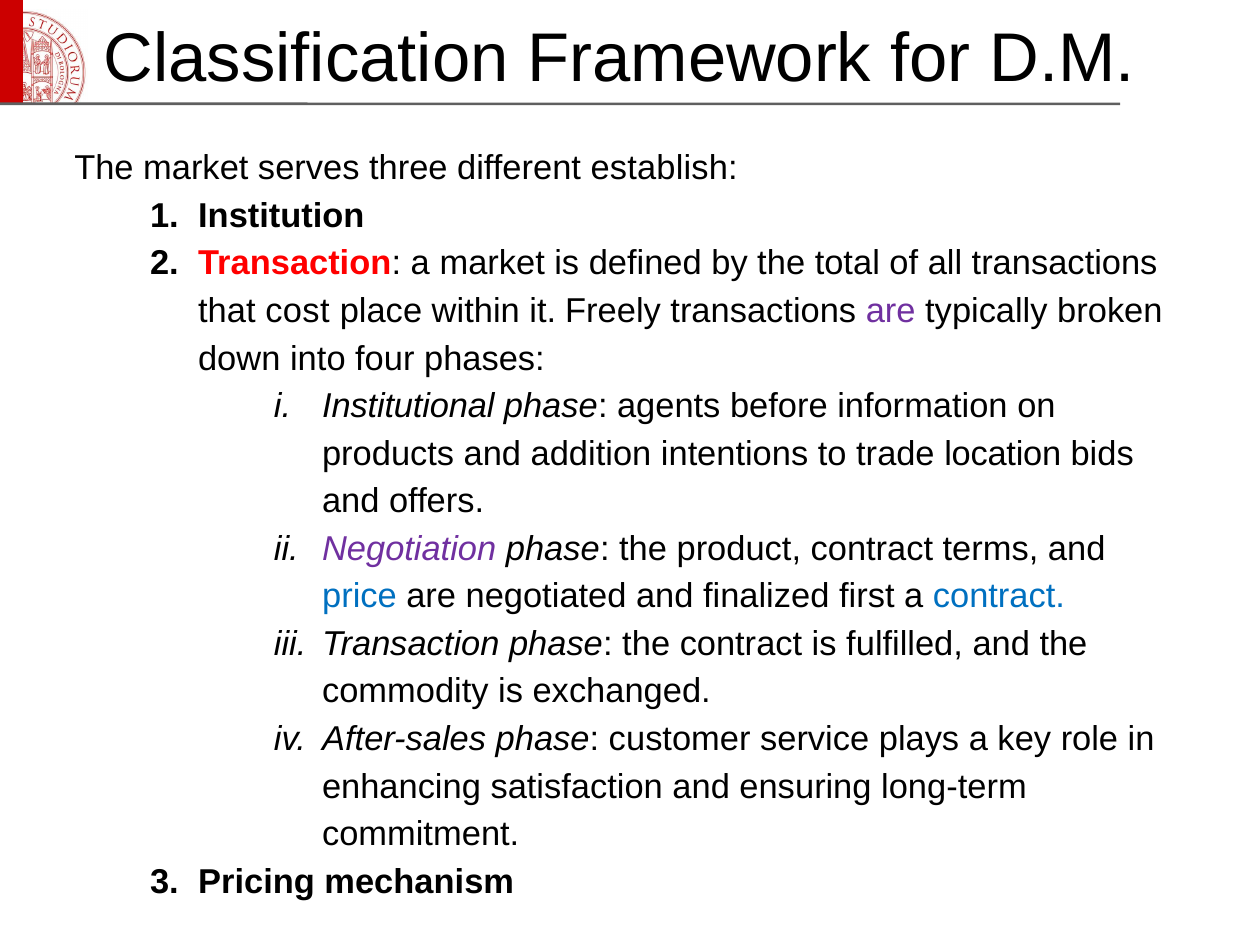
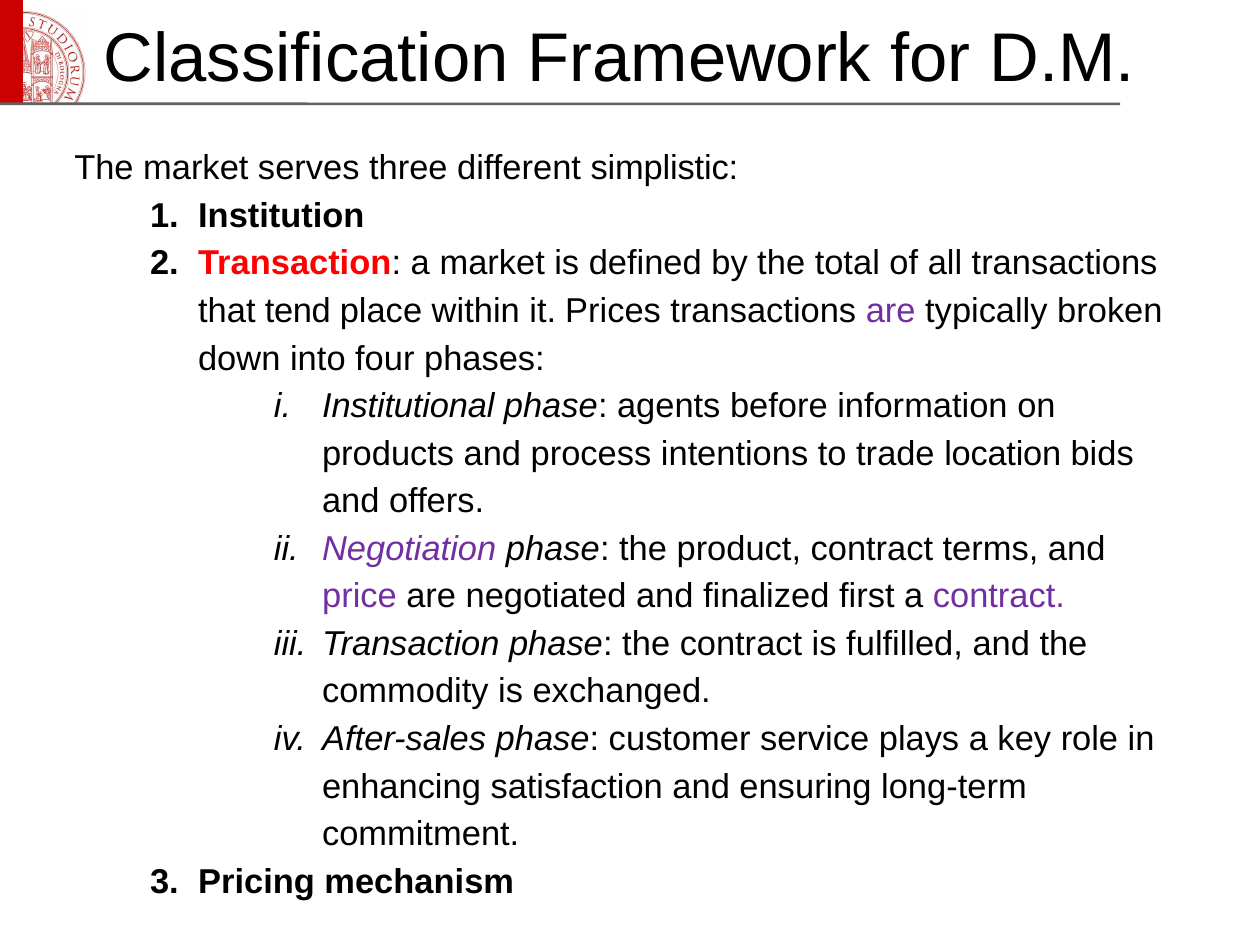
establish: establish -> simplistic (664, 168)
cost: cost -> tend (298, 311)
Freely: Freely -> Prices (613, 311)
addition: addition -> process (591, 453)
price colour: blue -> purple (359, 596)
contract colour: blue -> purple (999, 596)
